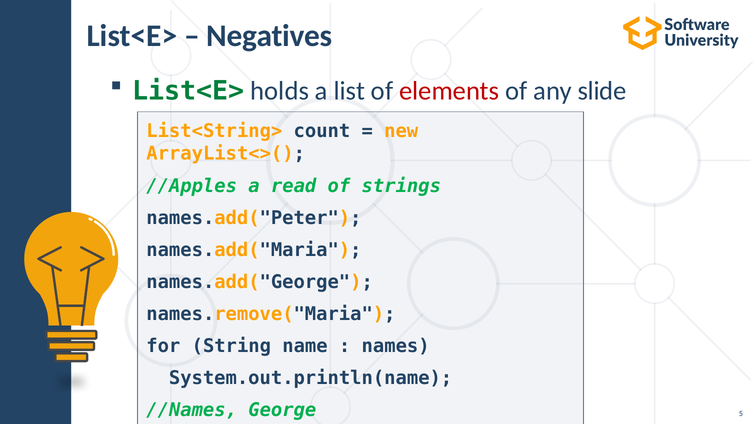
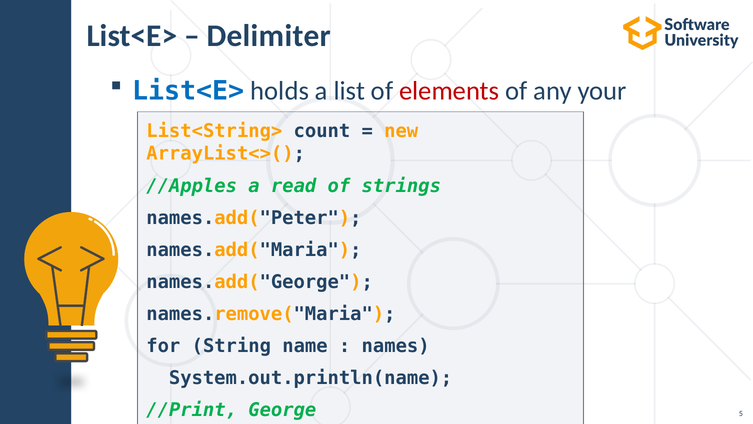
Negatives: Negatives -> Delimiter (269, 36)
List<E> colour: green -> blue (188, 91)
slide: slide -> your (602, 91)
//Names: //Names -> //Print (192, 410)
